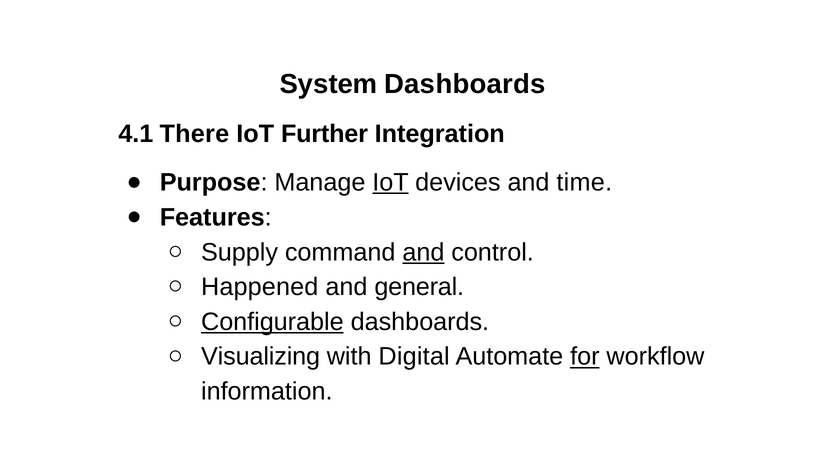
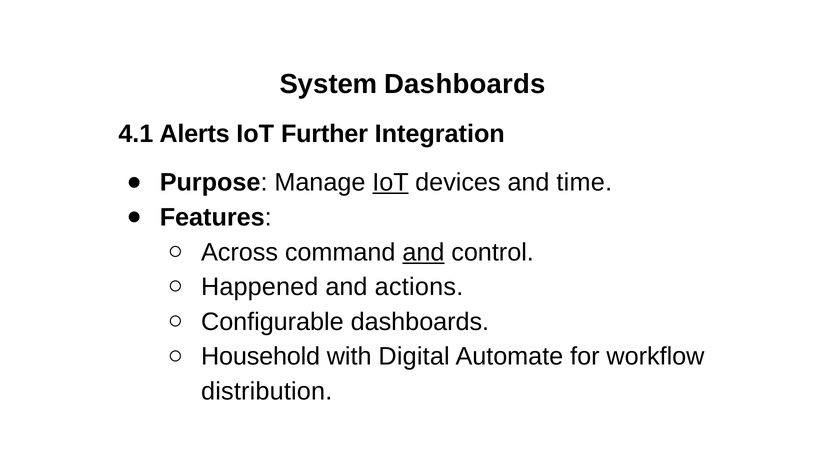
There: There -> Alerts (195, 134)
Supply: Supply -> Across (240, 252)
general: general -> actions (419, 287)
Configurable underline: present -> none (272, 322)
Visualizing: Visualizing -> Household (261, 356)
for underline: present -> none (585, 356)
information: information -> distribution (267, 391)
